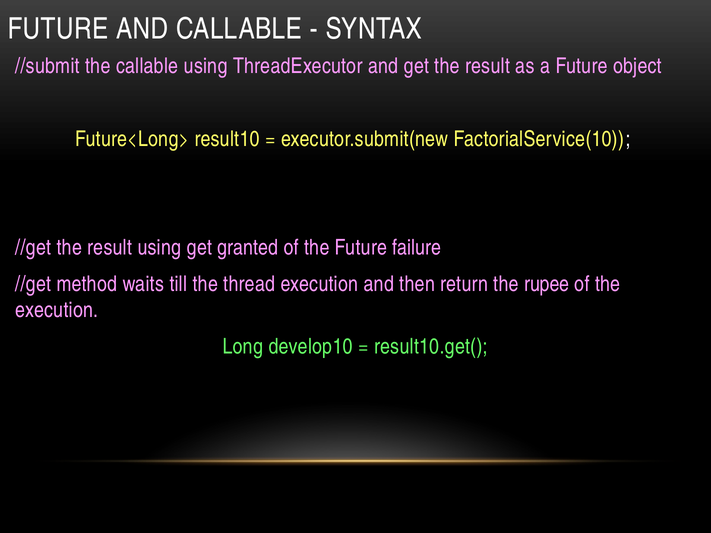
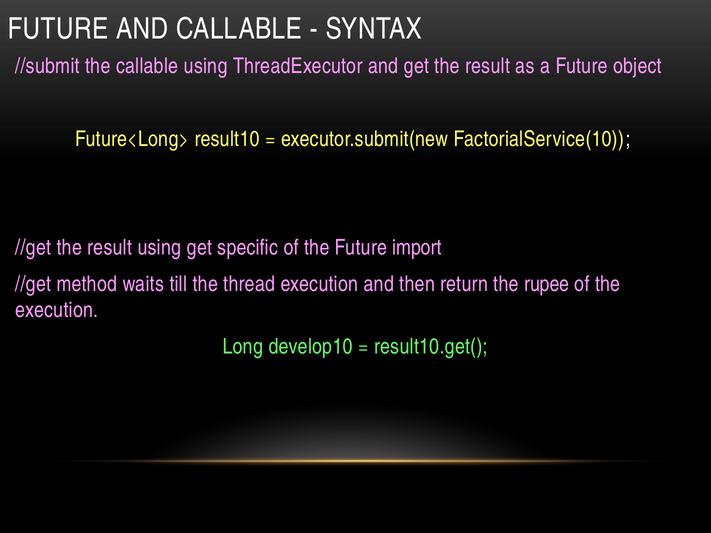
granted: granted -> specific (248, 248)
failure: failure -> import (417, 248)
